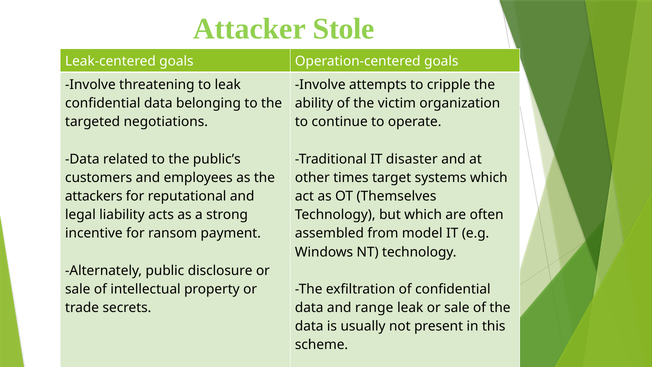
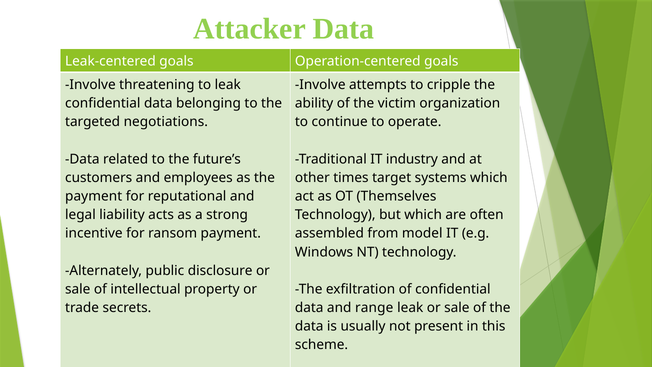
Attacker Stole: Stole -> Data (344, 29)
public’s: public’s -> future’s (217, 159)
disaster: disaster -> industry (412, 159)
attackers: attackers -> payment (94, 196)
